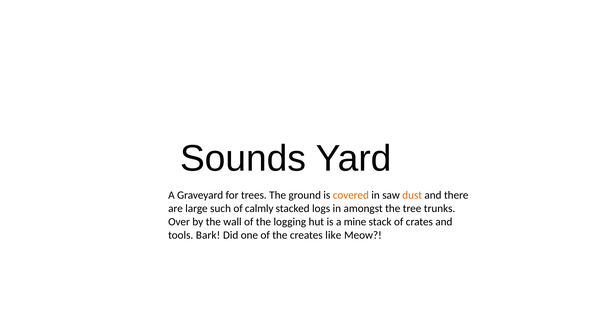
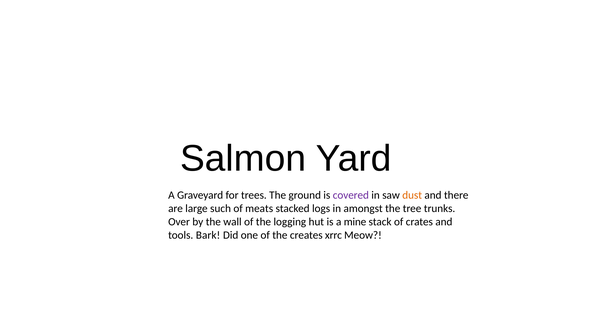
Sounds: Sounds -> Salmon (243, 159)
covered colour: orange -> purple (351, 195)
calmly: calmly -> meats (259, 208)
like: like -> xrrc (333, 235)
